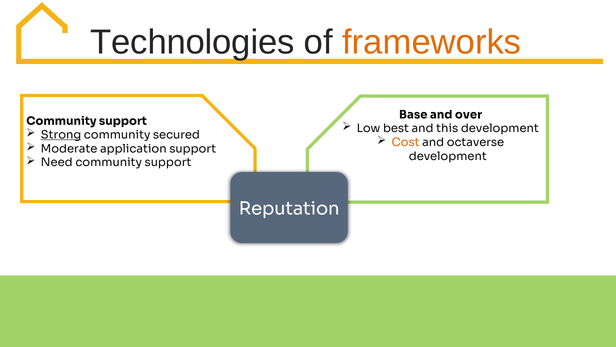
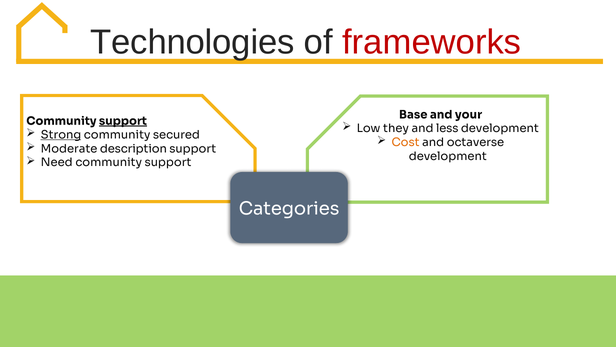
frameworks colour: orange -> red (432, 42)
over: over -> your (469, 114)
support underline: none -> present (123, 121)
best: best -> they (396, 128)
this: this -> less (447, 128)
application: application -> description (133, 149)
Reputation: Reputation -> Categories (289, 209)
